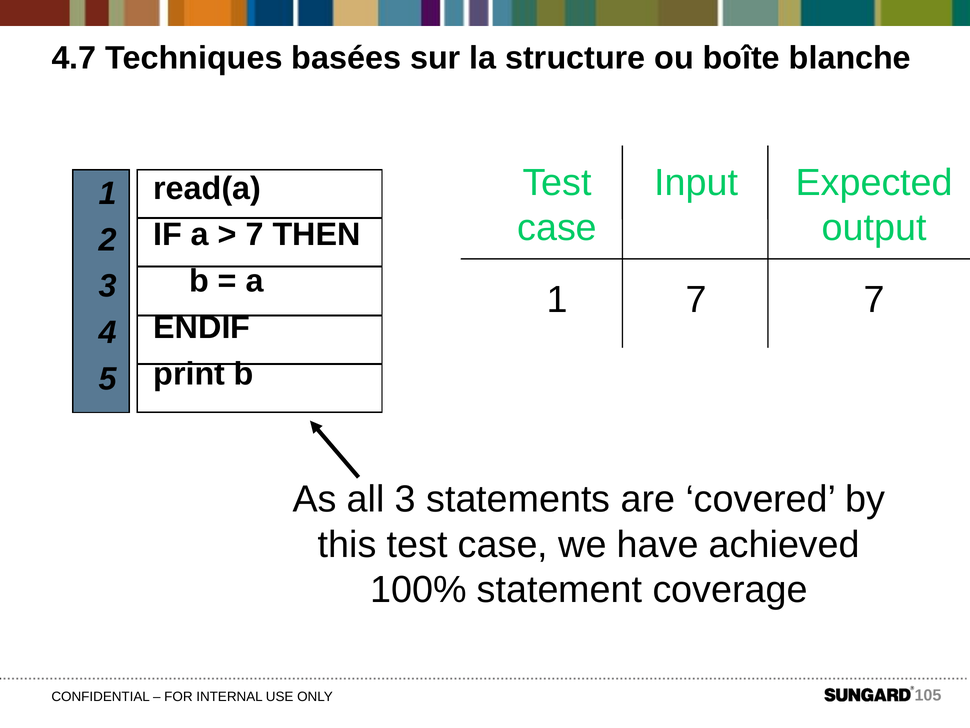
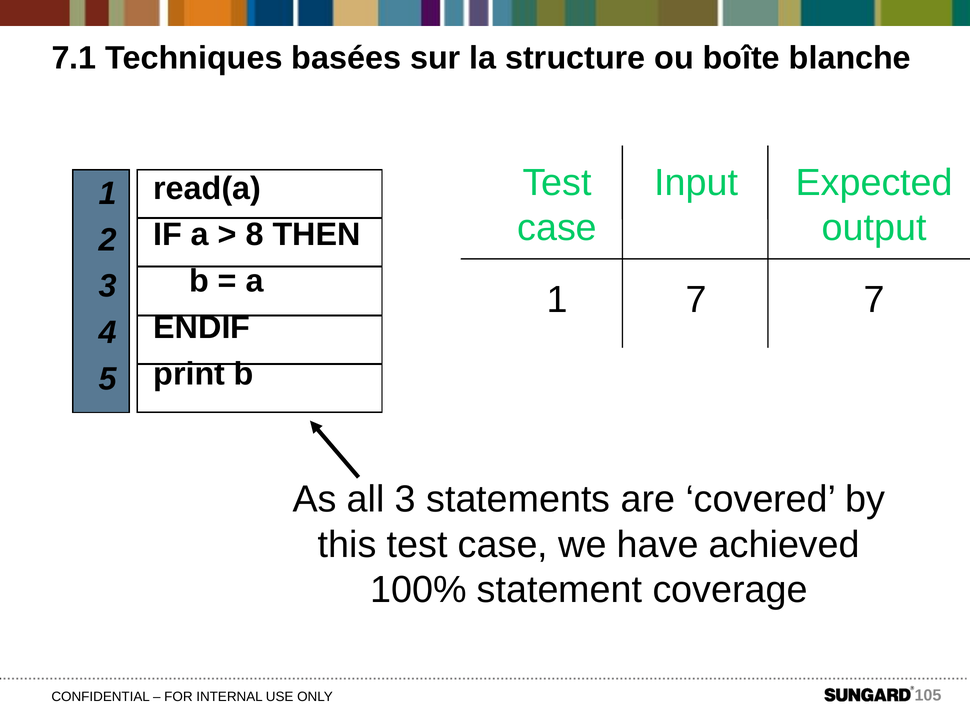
4.7: 4.7 -> 7.1 (74, 58)
7: 7 -> 8 (255, 235)
